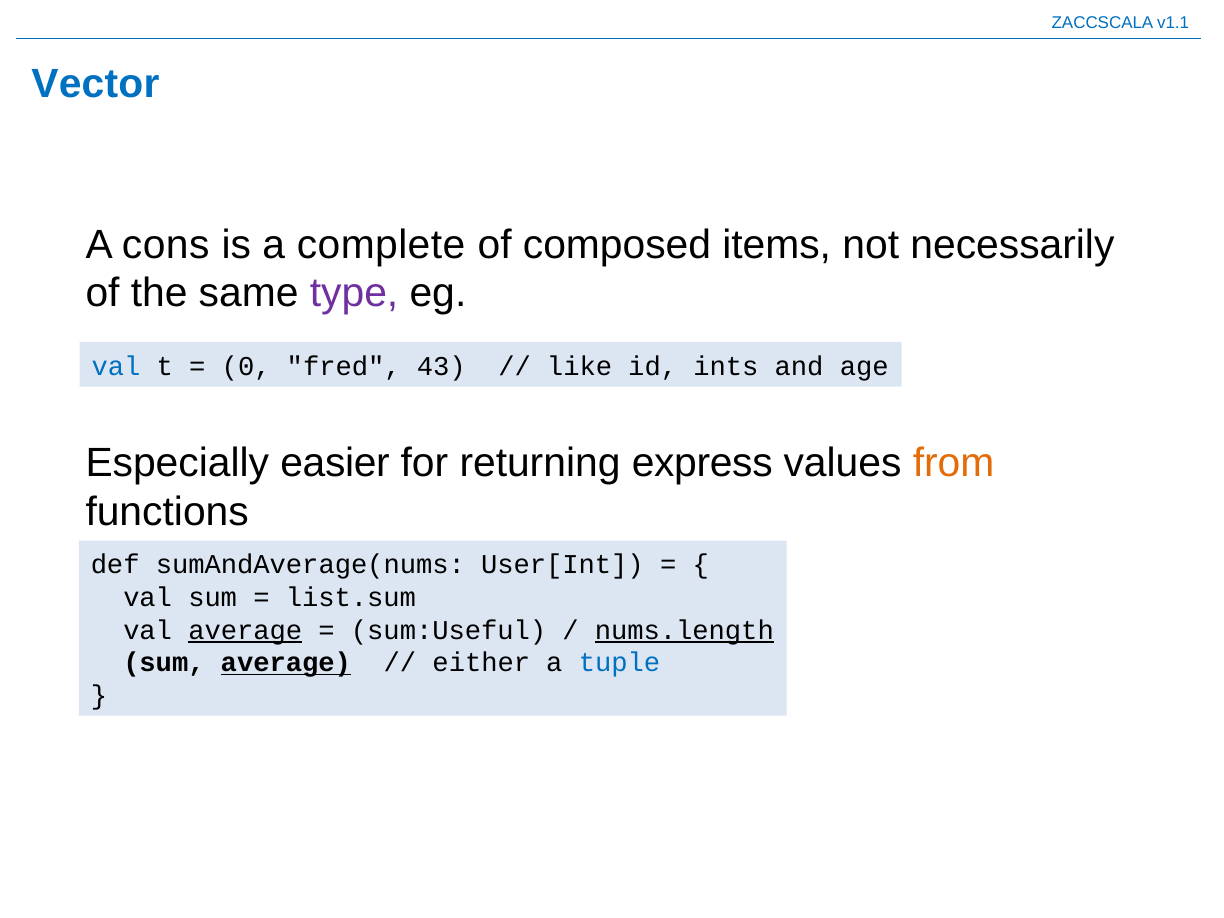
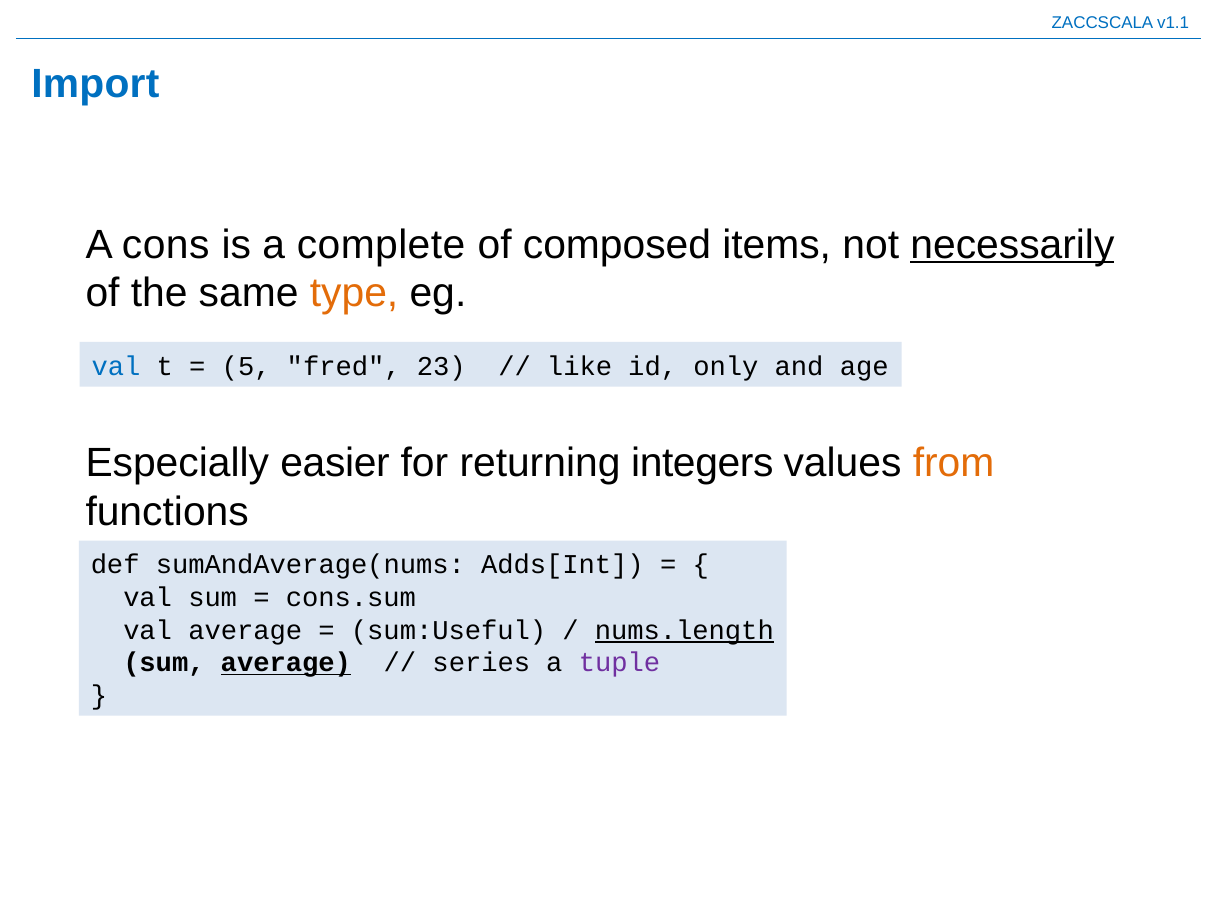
Vector: Vector -> Import (95, 84)
necessarily underline: none -> present (1012, 245)
type colour: purple -> orange (354, 293)
0: 0 -> 5 (246, 366)
43: 43 -> 23 (441, 366)
ints: ints -> only (726, 366)
express: express -> integers (702, 463)
User[Int: User[Int -> Adds[Int (562, 565)
list.sum: list.sum -> cons.sum (351, 597)
average underline: present -> none (245, 630)
either: either -> series (481, 663)
tuple colour: blue -> purple (620, 663)
